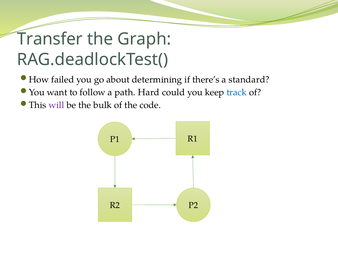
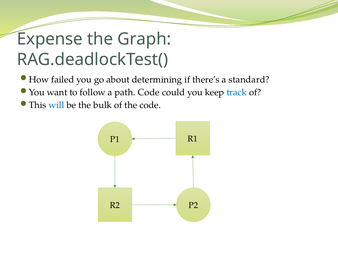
Transfer: Transfer -> Expense (50, 39)
path Hard: Hard -> Code (149, 92)
will colour: purple -> blue (56, 105)
